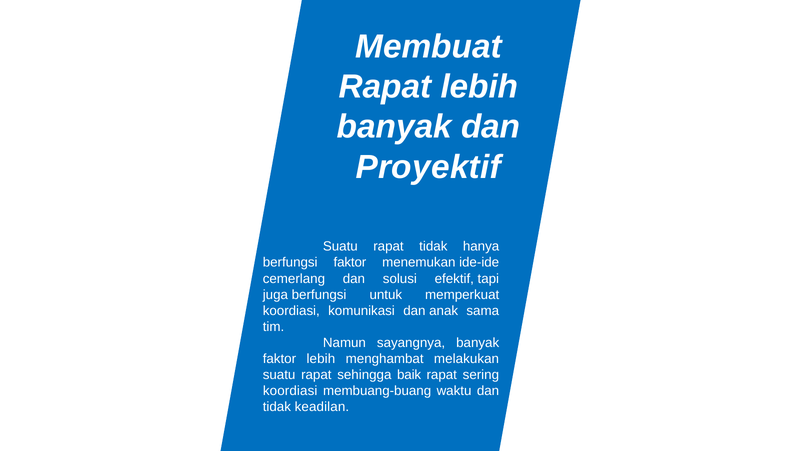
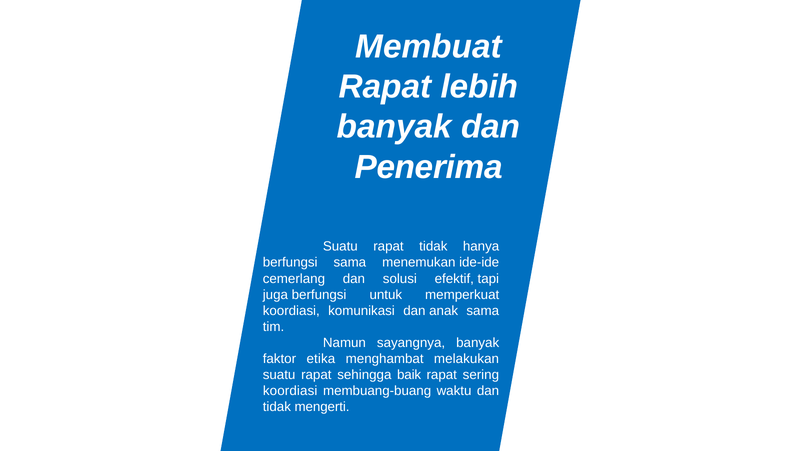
Proyektif: Proyektif -> Penerima (429, 167)
berfungsi faktor: faktor -> sama (350, 263)
faktor lebih: lebih -> etika (321, 359)
keadilan: keadilan -> mengerti (322, 407)
